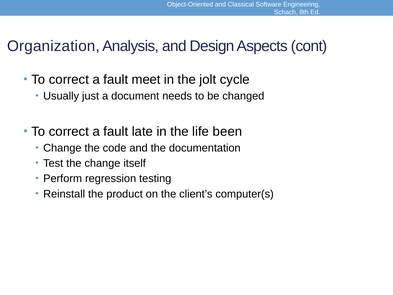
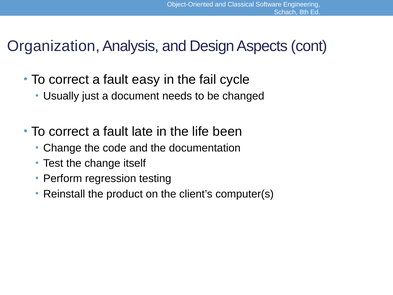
meet: meet -> easy (146, 80)
jolt: jolt -> fail (208, 80)
